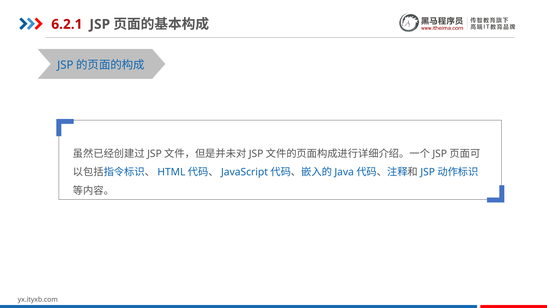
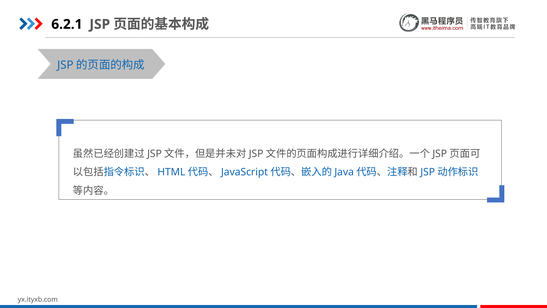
6.2.1 colour: red -> black (67, 24)
